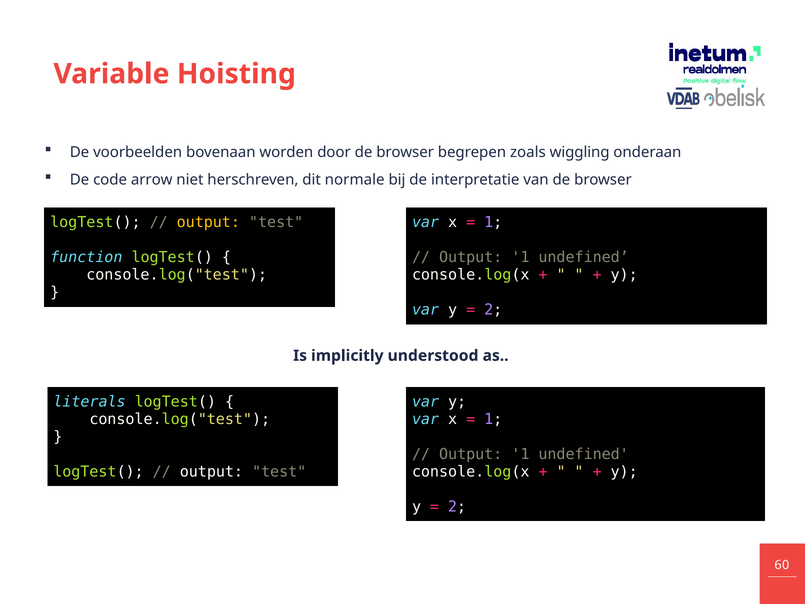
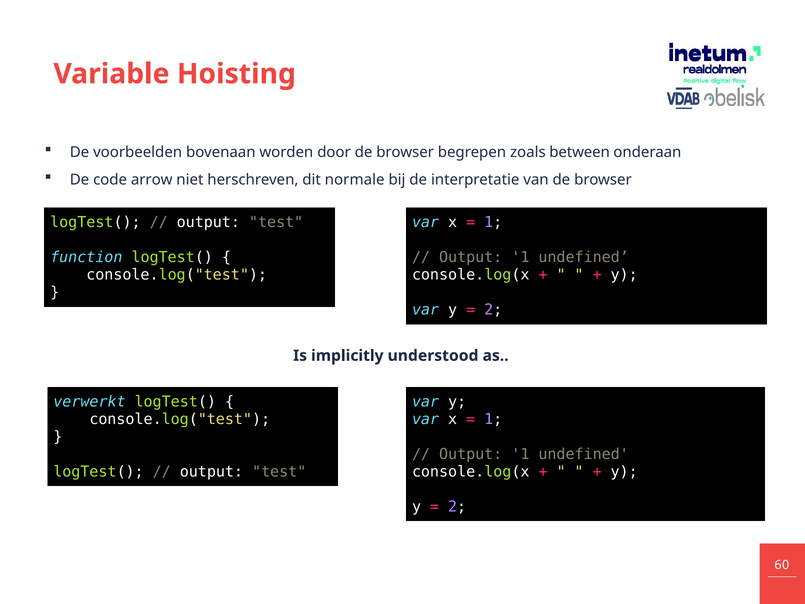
wiggling: wiggling -> between (580, 152)
output colour: yellow -> white (208, 222)
literals: literals -> verwerkt (89, 402)
